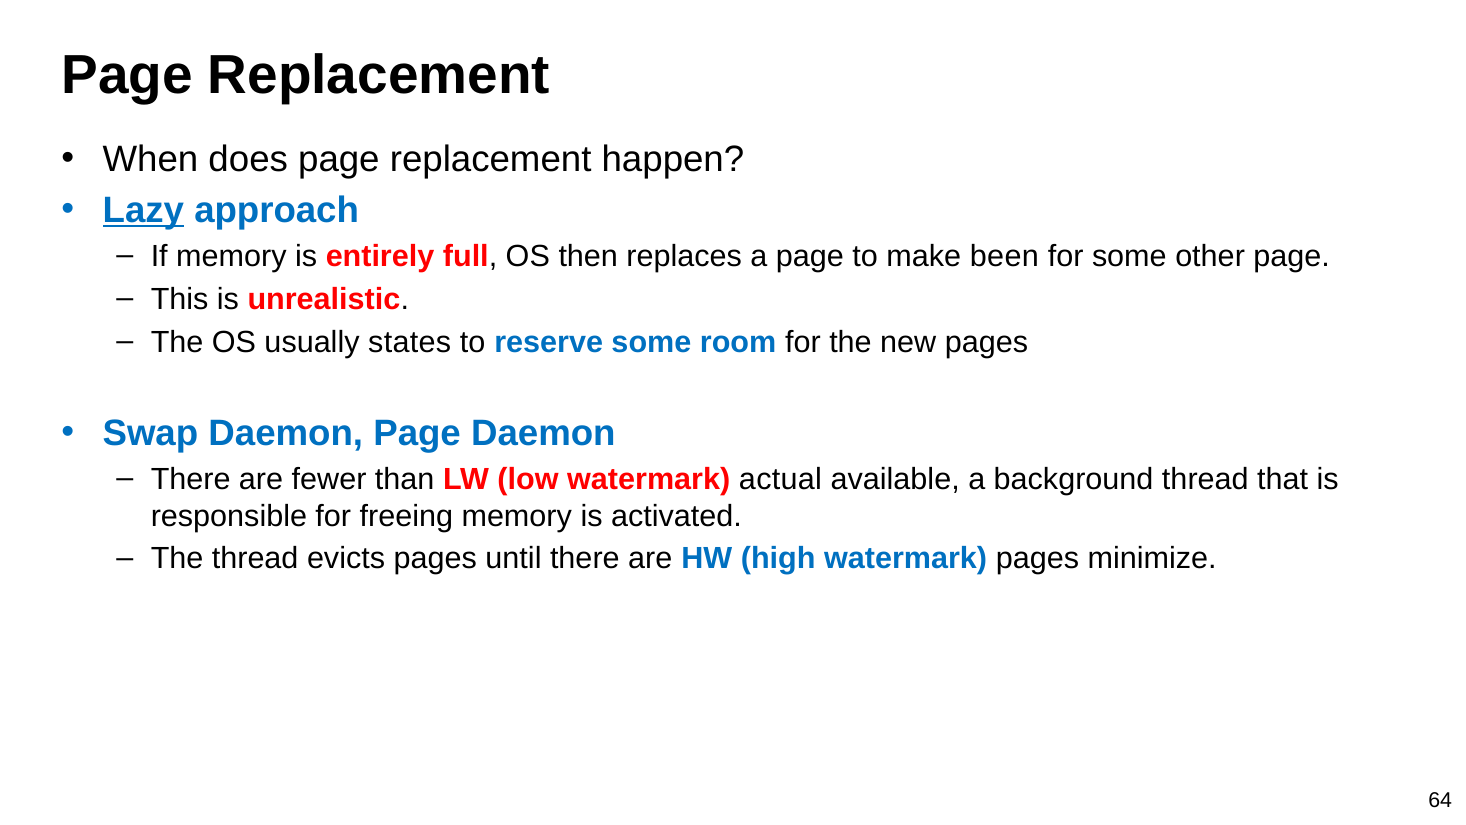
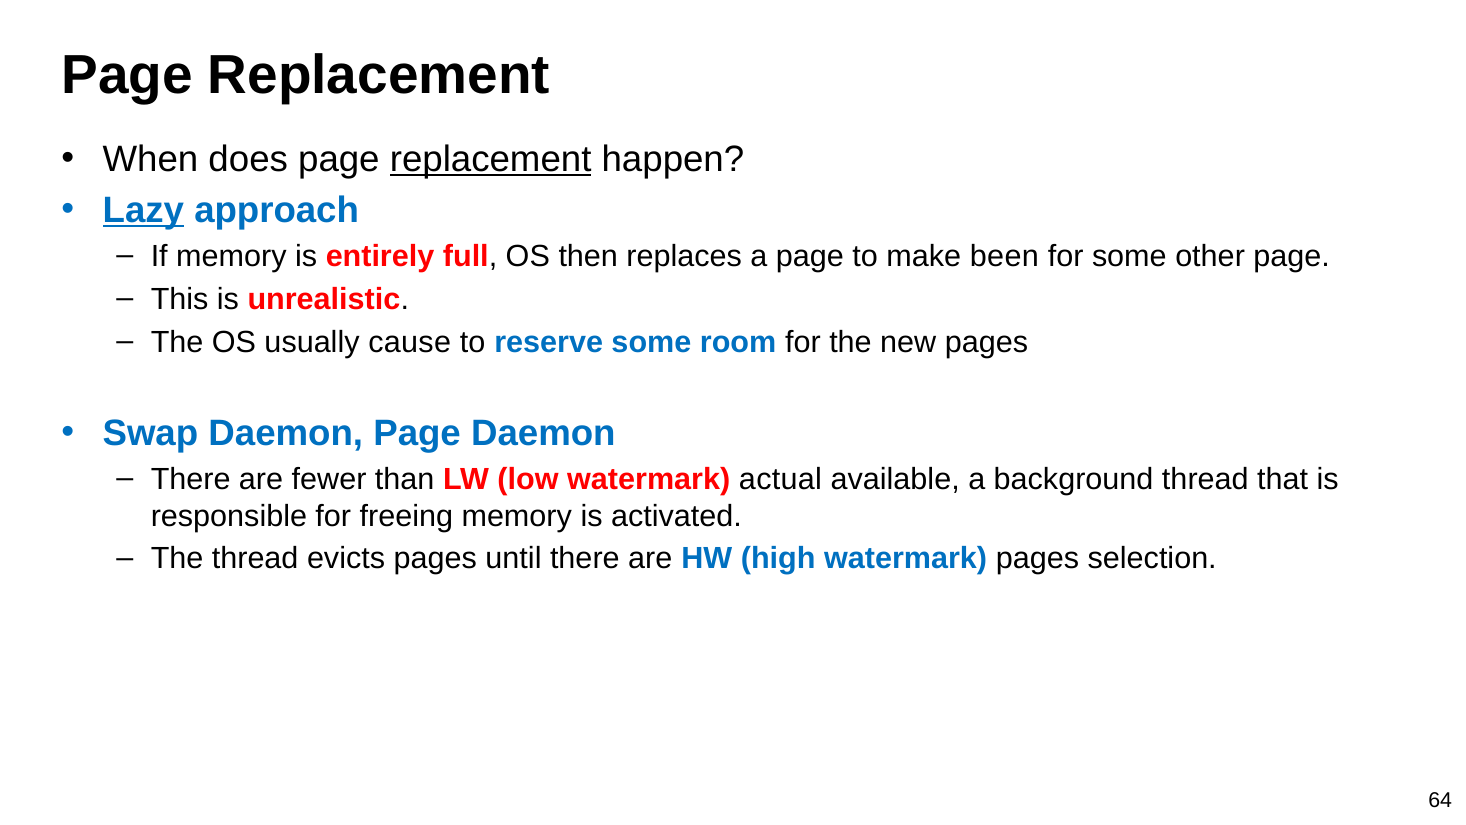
replacement underline: none -> present (491, 159)
states: states -> cause (410, 342)
minimize: minimize -> selection (1152, 559)
